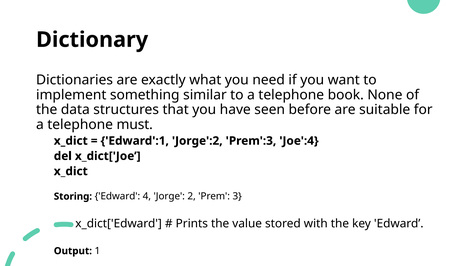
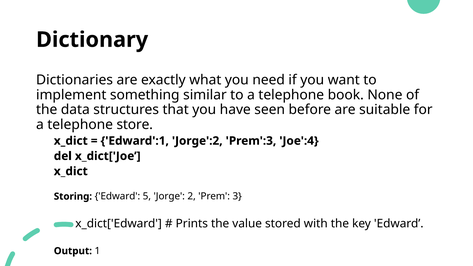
must: must -> store (135, 125)
4: 4 -> 5 (147, 196)
